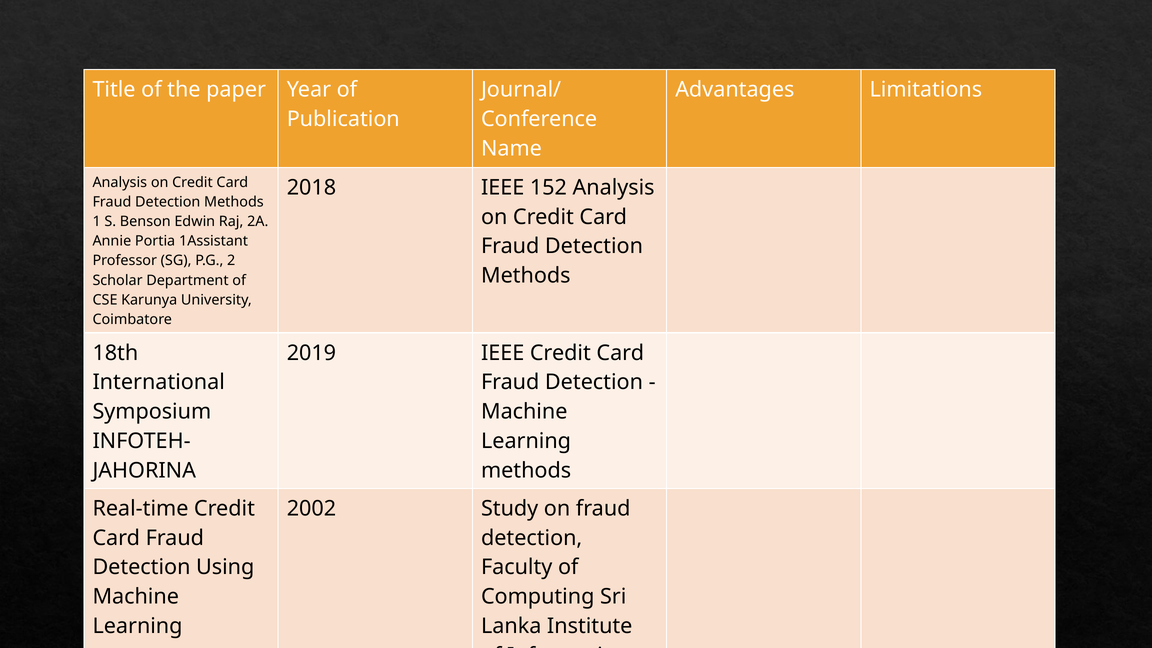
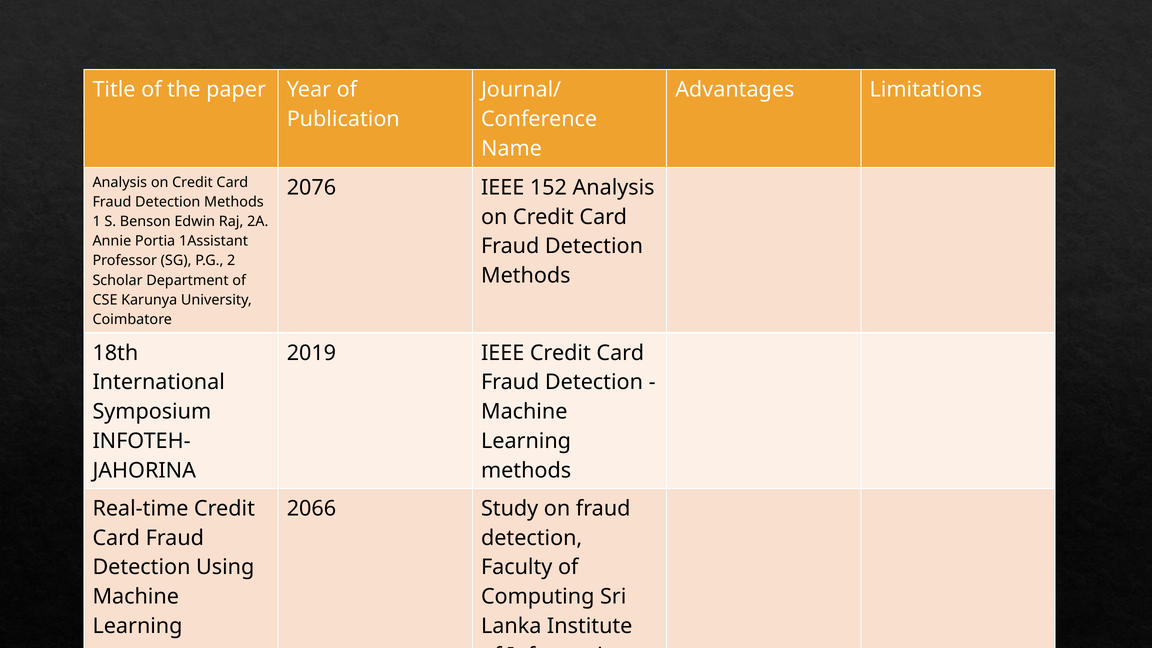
2018: 2018 -> 2076 (311, 188)
2002: 2002 -> 2066 (311, 509)
